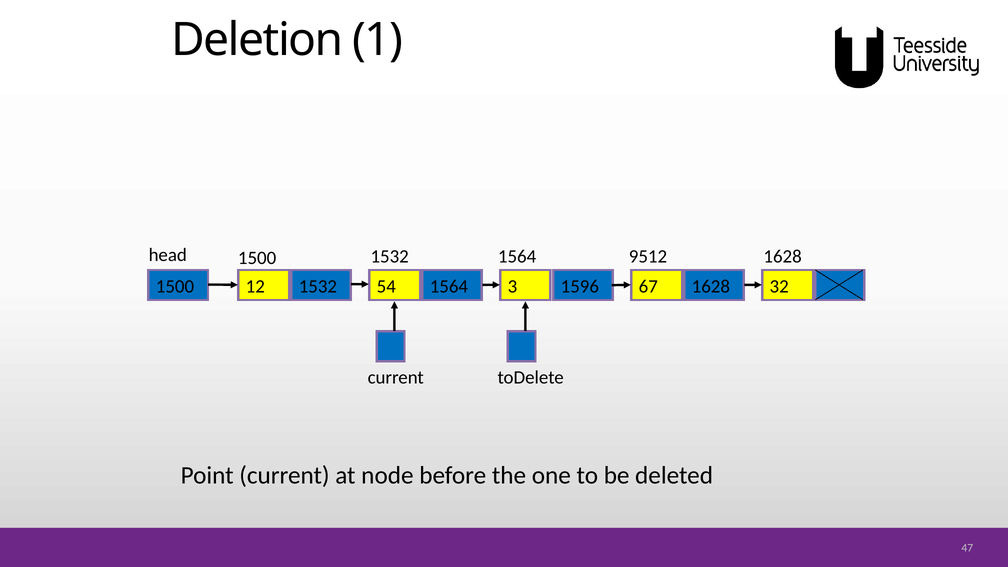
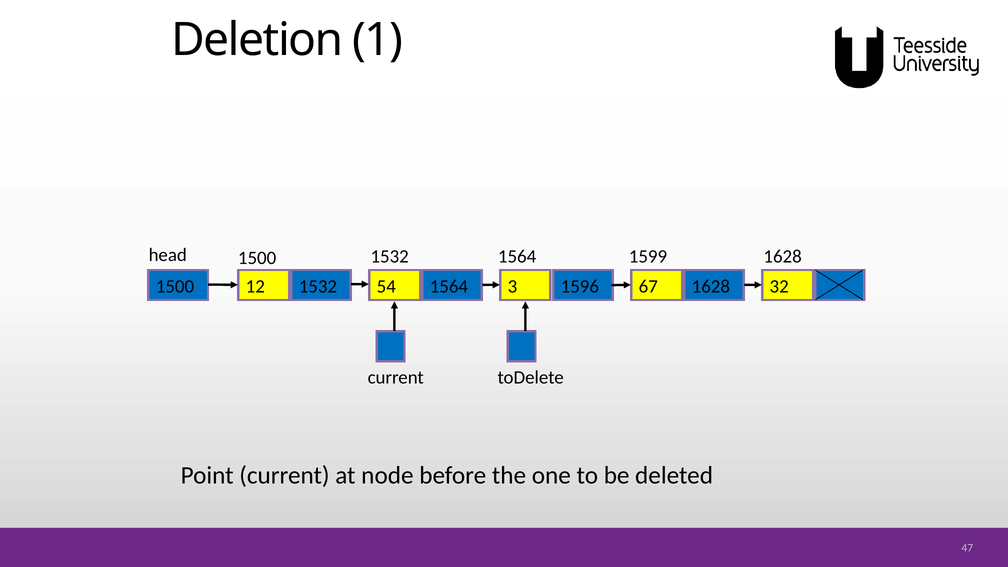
9512: 9512 -> 1599 (648, 257)
